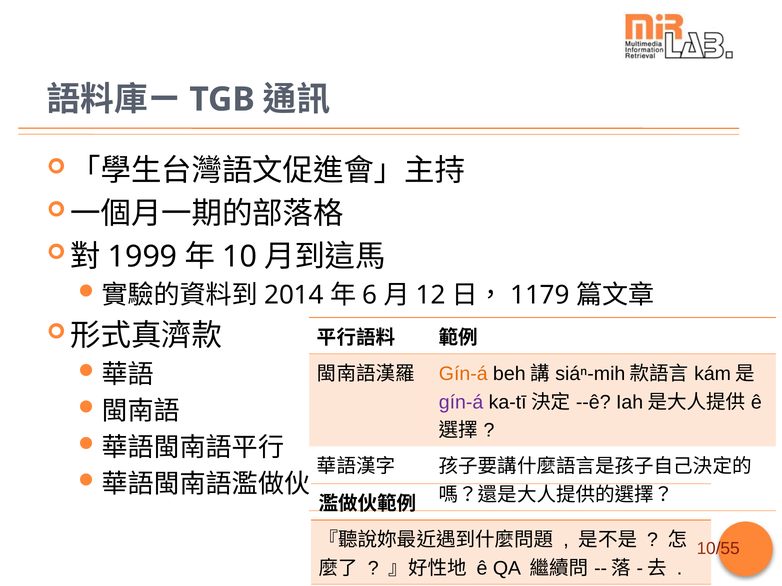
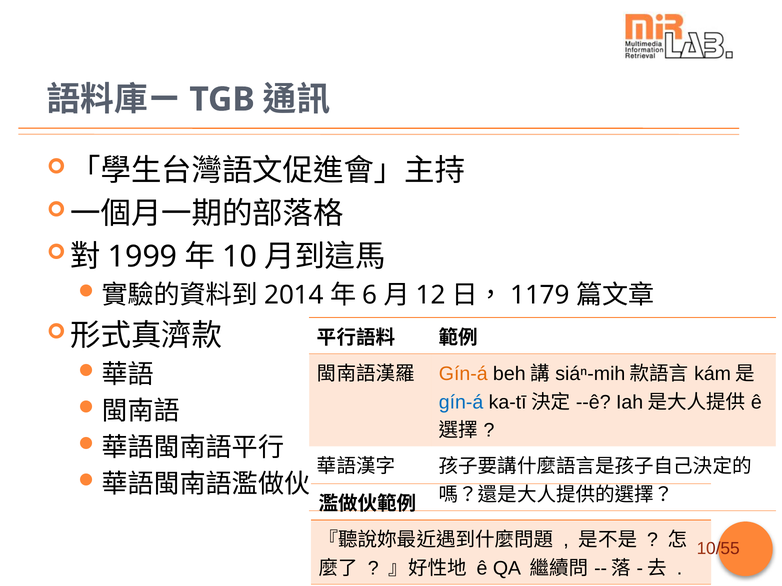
gín-á colour: purple -> blue (461, 402)
